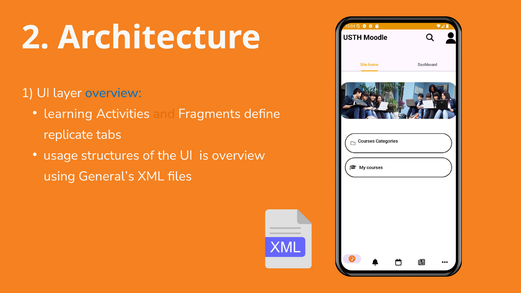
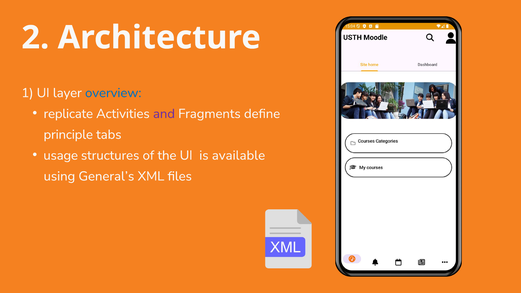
learning: learning -> replicate (68, 114)
and colour: orange -> purple (164, 114)
replicate: replicate -> principle (68, 135)
is overview: overview -> available (238, 155)
